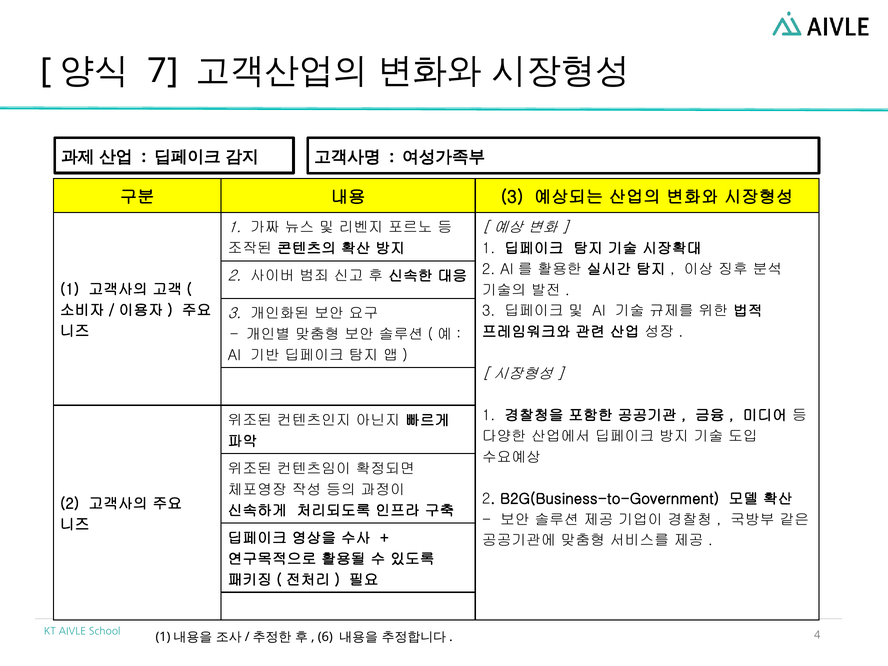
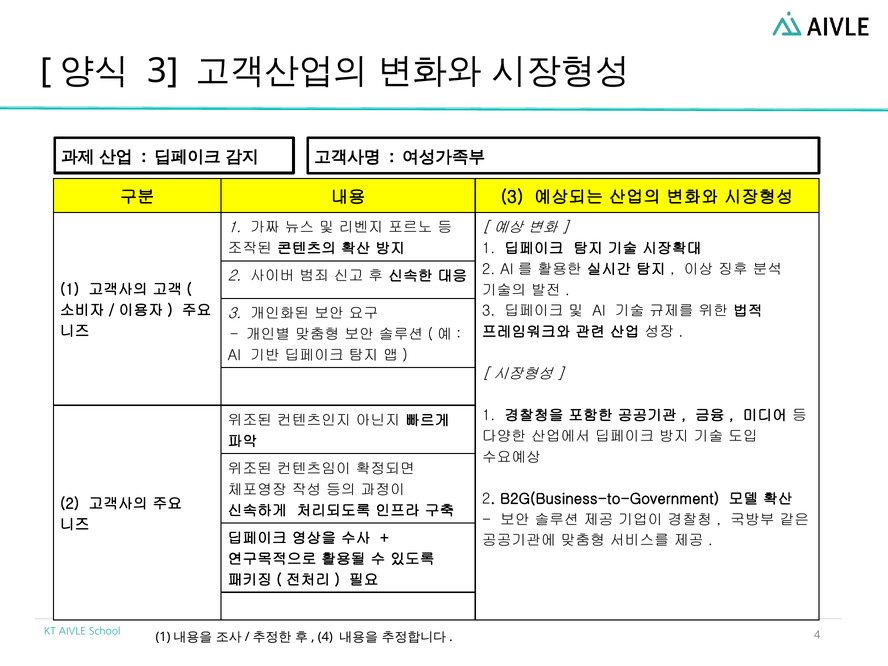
7: 7 -> 3 (163, 71)
6: 6 -> 4 (325, 637)
